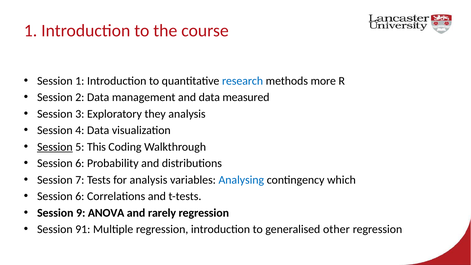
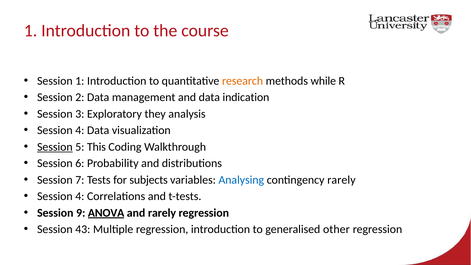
research colour: blue -> orange (243, 81)
more: more -> while (323, 81)
measured: measured -> indication (246, 97)
for analysis: analysis -> subjects (149, 180)
contingency which: which -> rarely (341, 180)
6: 6 -> 4 (80, 196)
ANOVA underline: none -> present (106, 213)
91: 91 -> 43 (83, 229)
